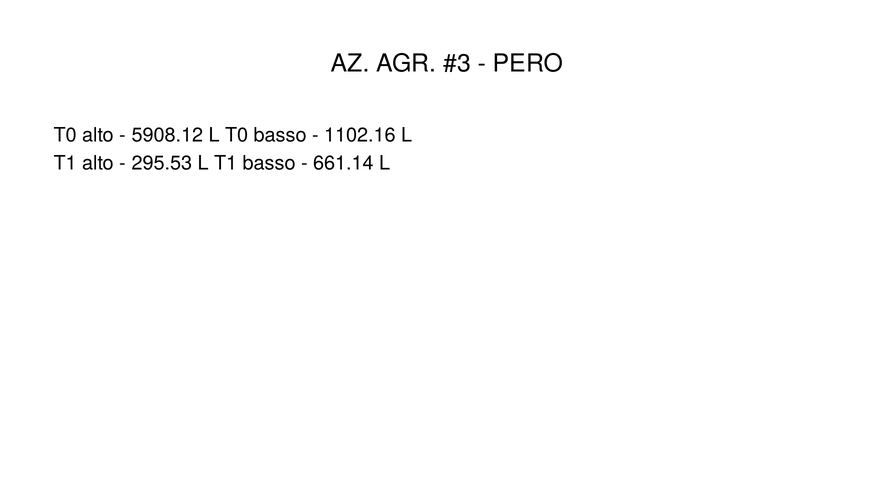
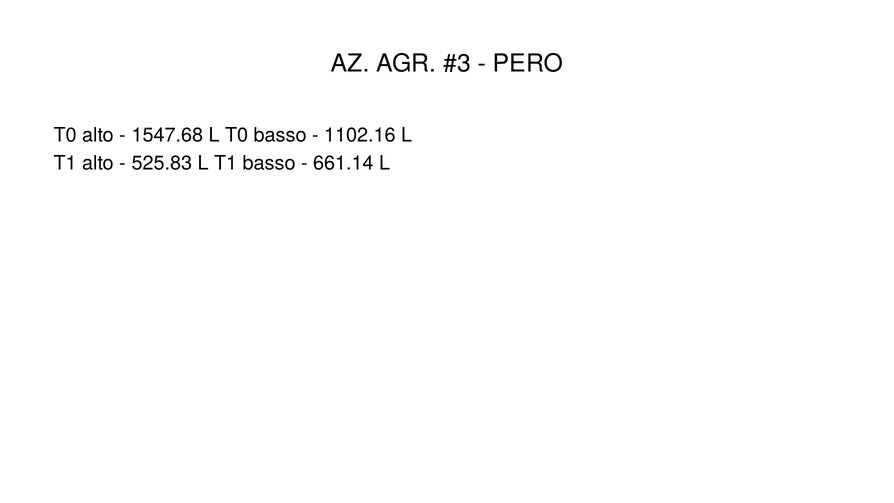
5908.12: 5908.12 -> 1547.68 (167, 135)
295.53: 295.53 -> 525.83 (162, 163)
